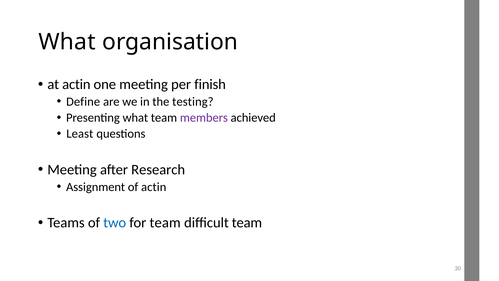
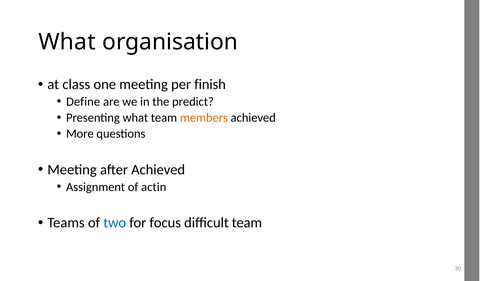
at actin: actin -> class (76, 84)
testing: testing -> predict (193, 102)
members colour: purple -> orange (204, 118)
Least: Least -> More (80, 134)
after Research: Research -> Achieved (158, 170)
for team: team -> focus (165, 223)
